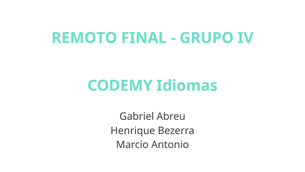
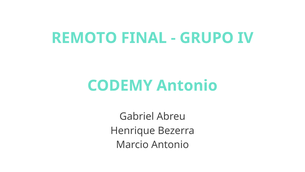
CODEMY Idiomas: Idiomas -> Antonio (187, 85)
